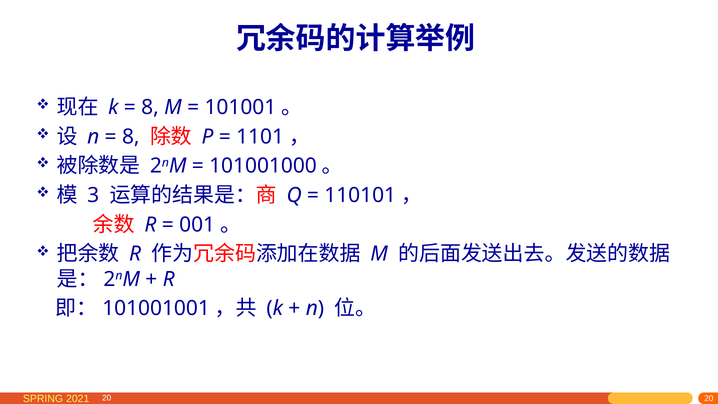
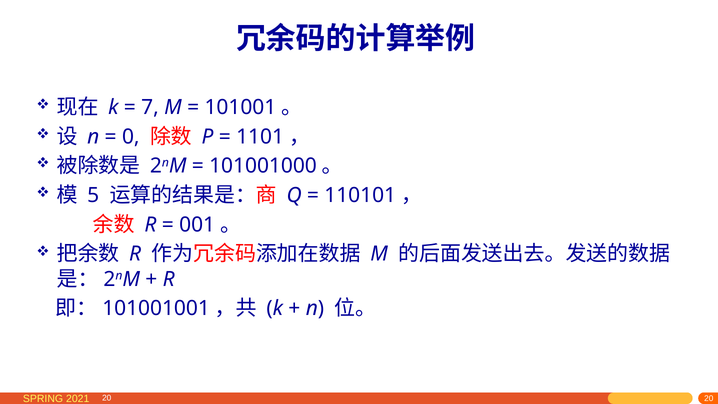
8: 8 -> 7 (150, 107)
8: 8 -> 0 (131, 137)
3: 3 -> 5 (93, 195)
